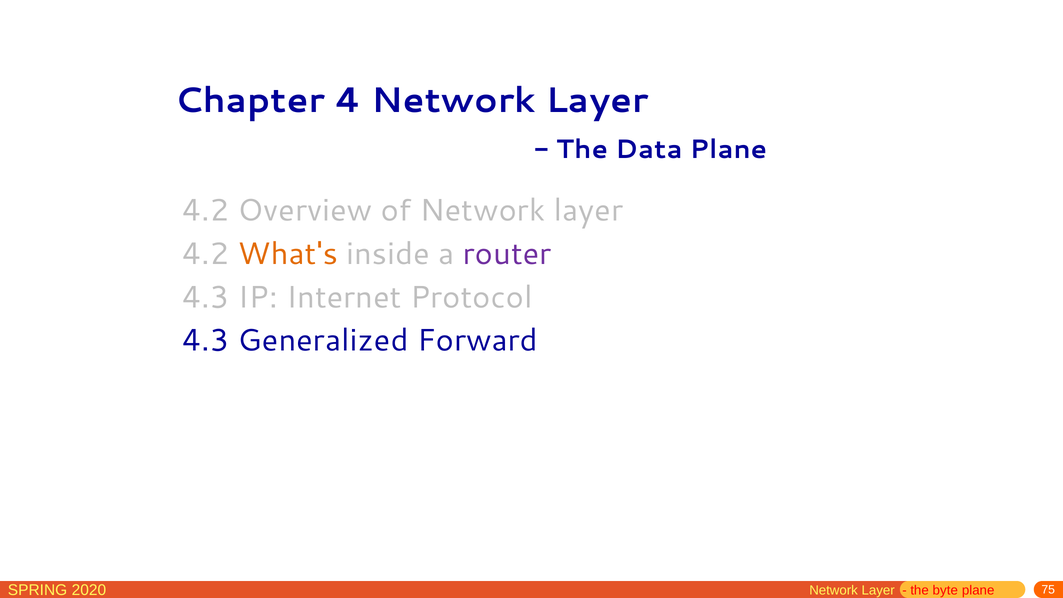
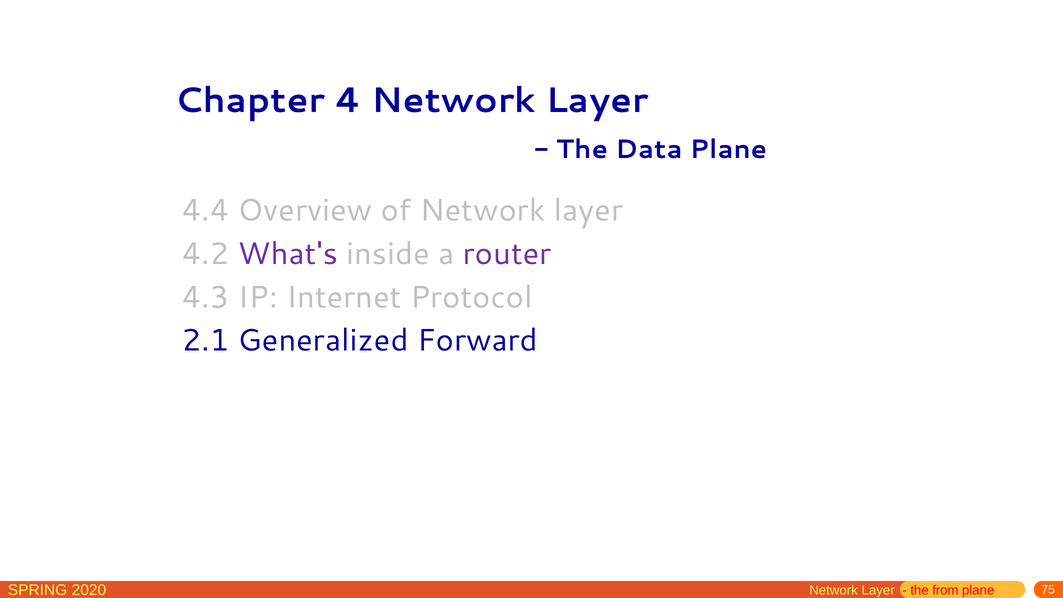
4.2: 4.2 -> 4.4 (206, 211)
What's colour: orange -> purple (288, 254)
4.3: 4.3 -> 2.1 (206, 341)
byte: byte -> from (945, 590)
